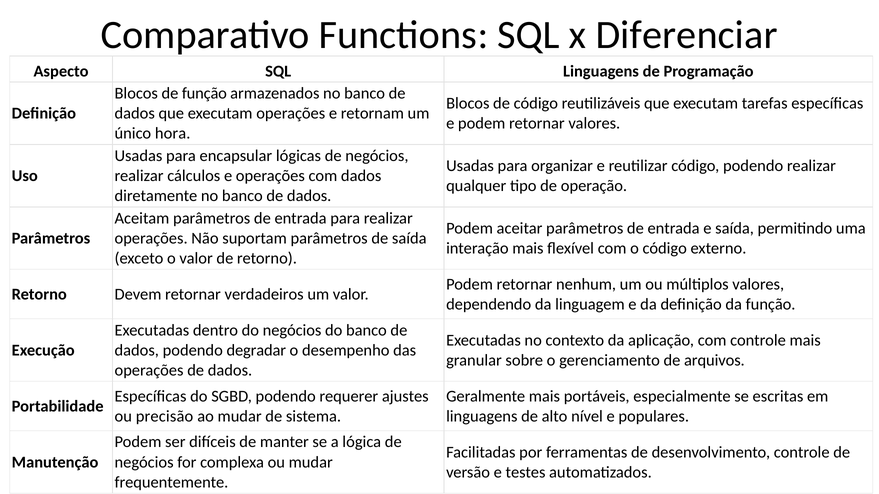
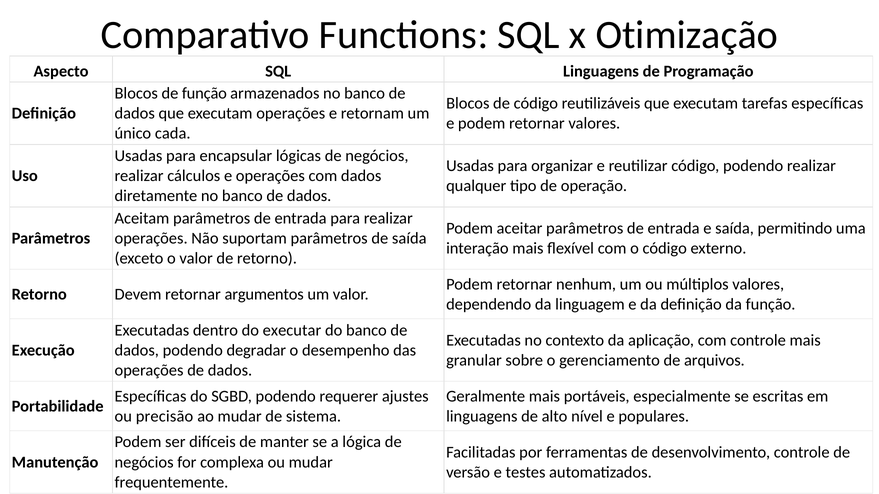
Diferenciar: Diferenciar -> Otimização (687, 35)
hora: hora -> cada (173, 134)
verdadeiros: verdadeiros -> argumentos (264, 295)
do negócios: negócios -> executar (292, 330)
